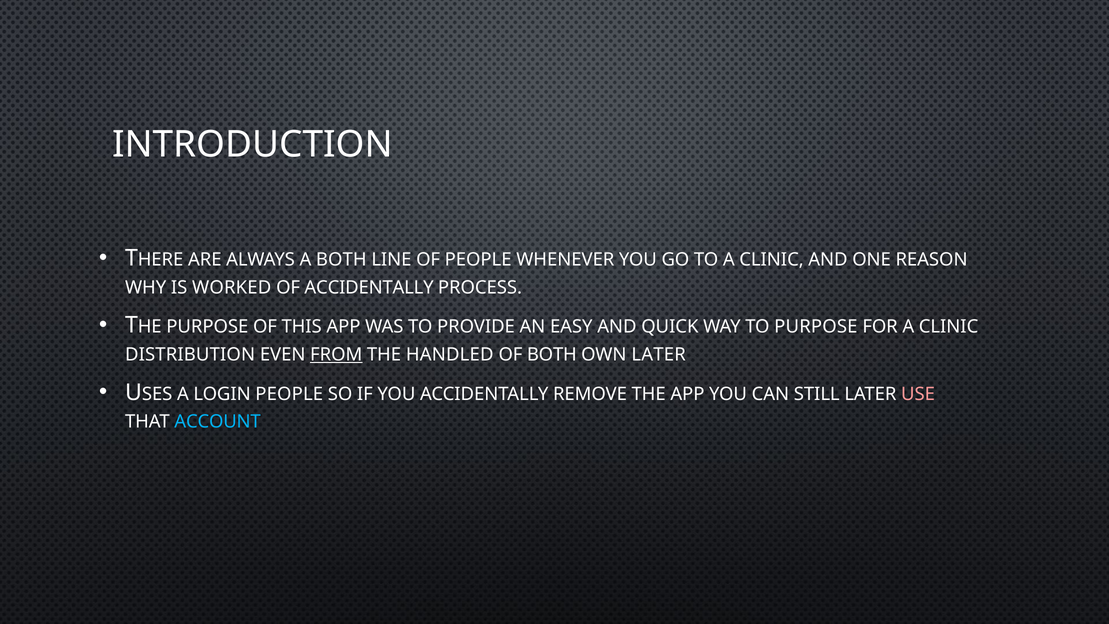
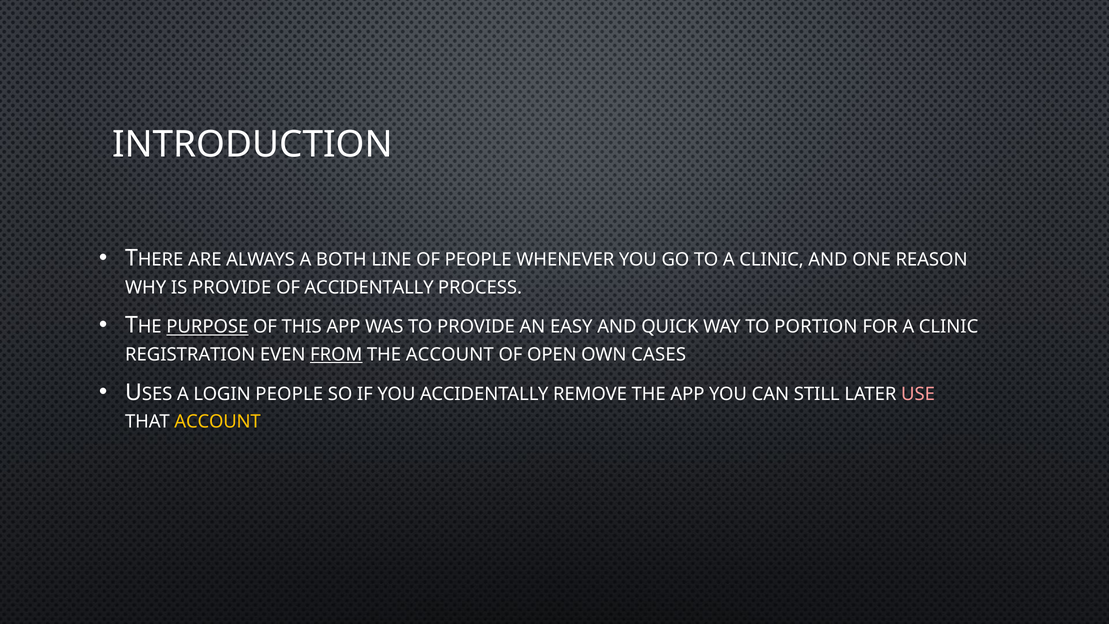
IS WORKED: WORKED -> PROVIDE (232, 287)
PURPOSE underline: none -> present (207, 327)
TO PURPOSE: PURPOSE -> PORTION (816, 327)
DISTRIBUTION: DISTRIBUTION -> REGISTRATION (190, 354)
THE HANDLED: HANDLED -> ACCOUNT (450, 354)
OF BOTH: BOTH -> OPEN (552, 354)
OWN LATER: LATER -> CASES (659, 354)
ACCOUNT colour: light blue -> yellow (218, 422)
